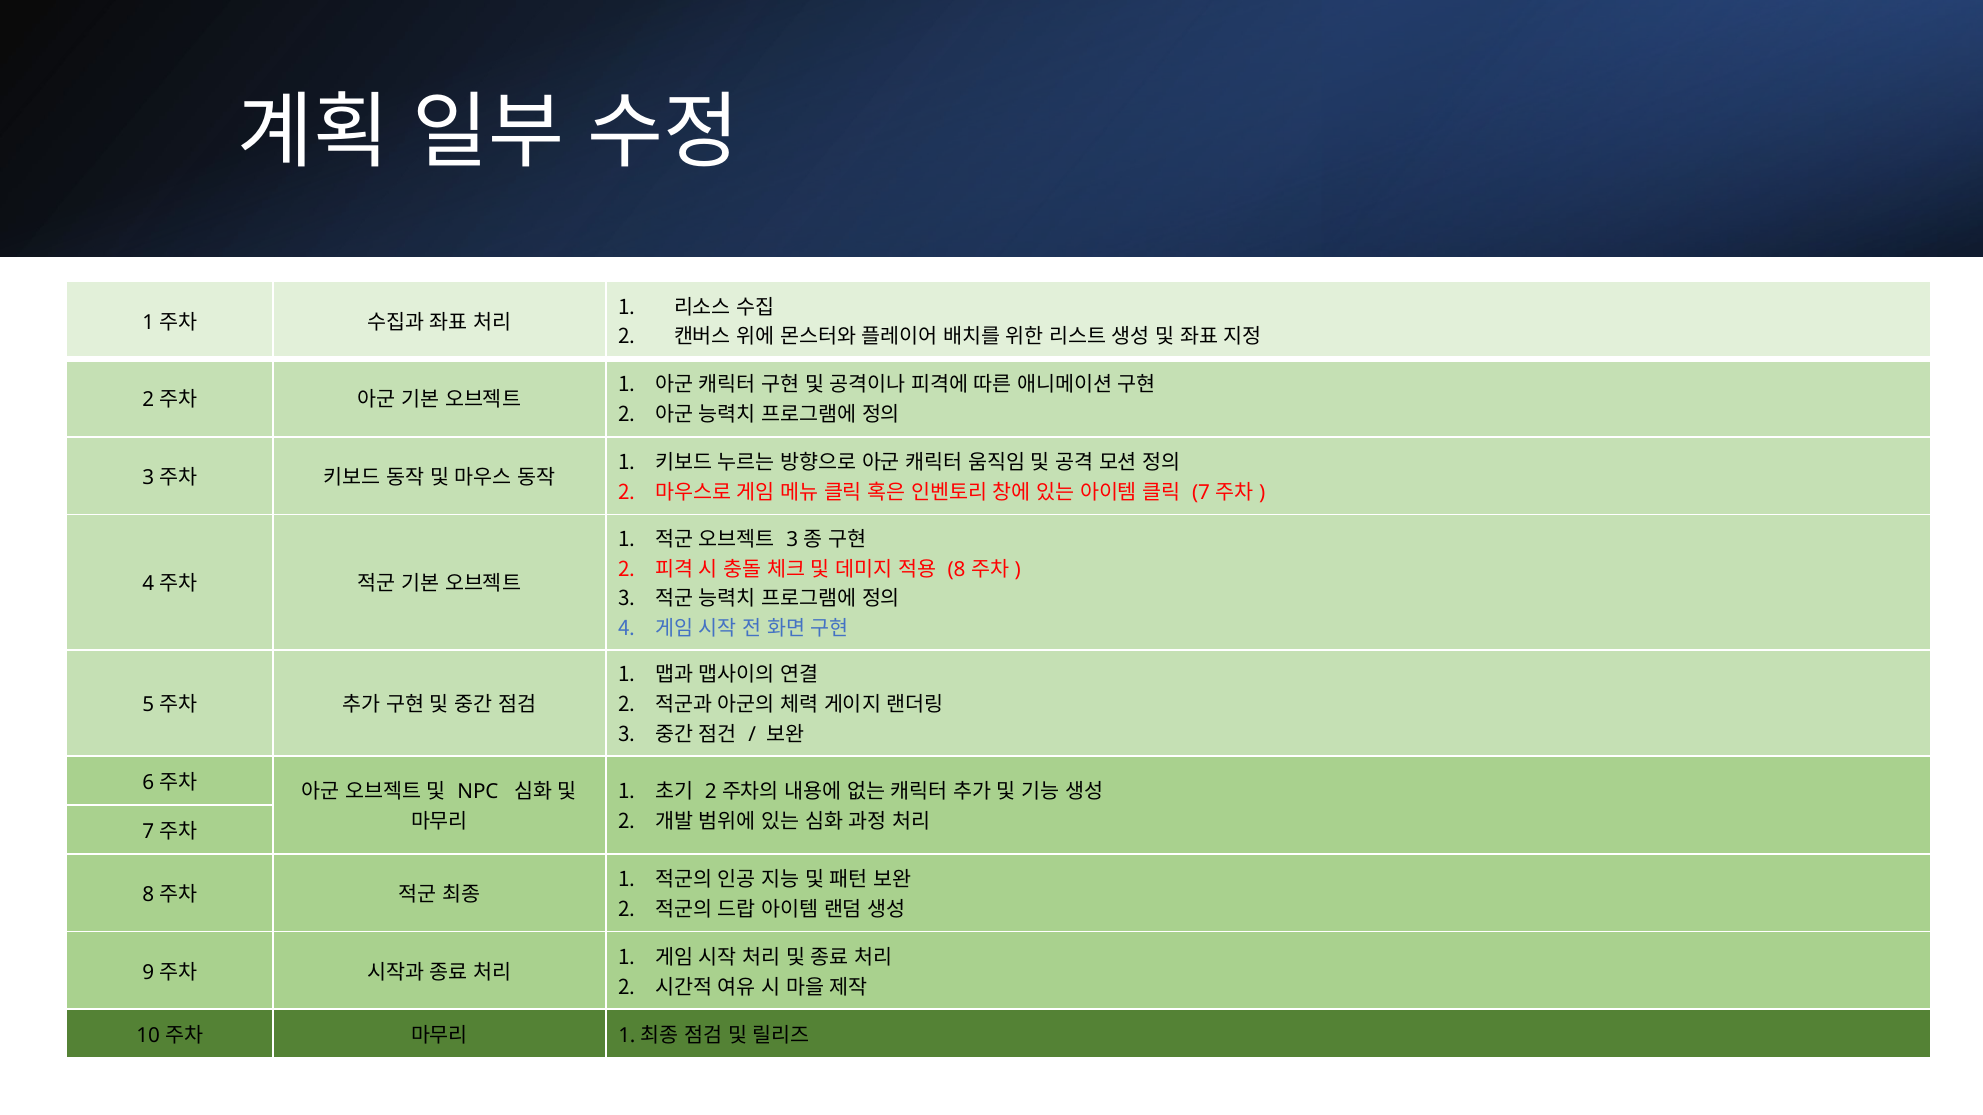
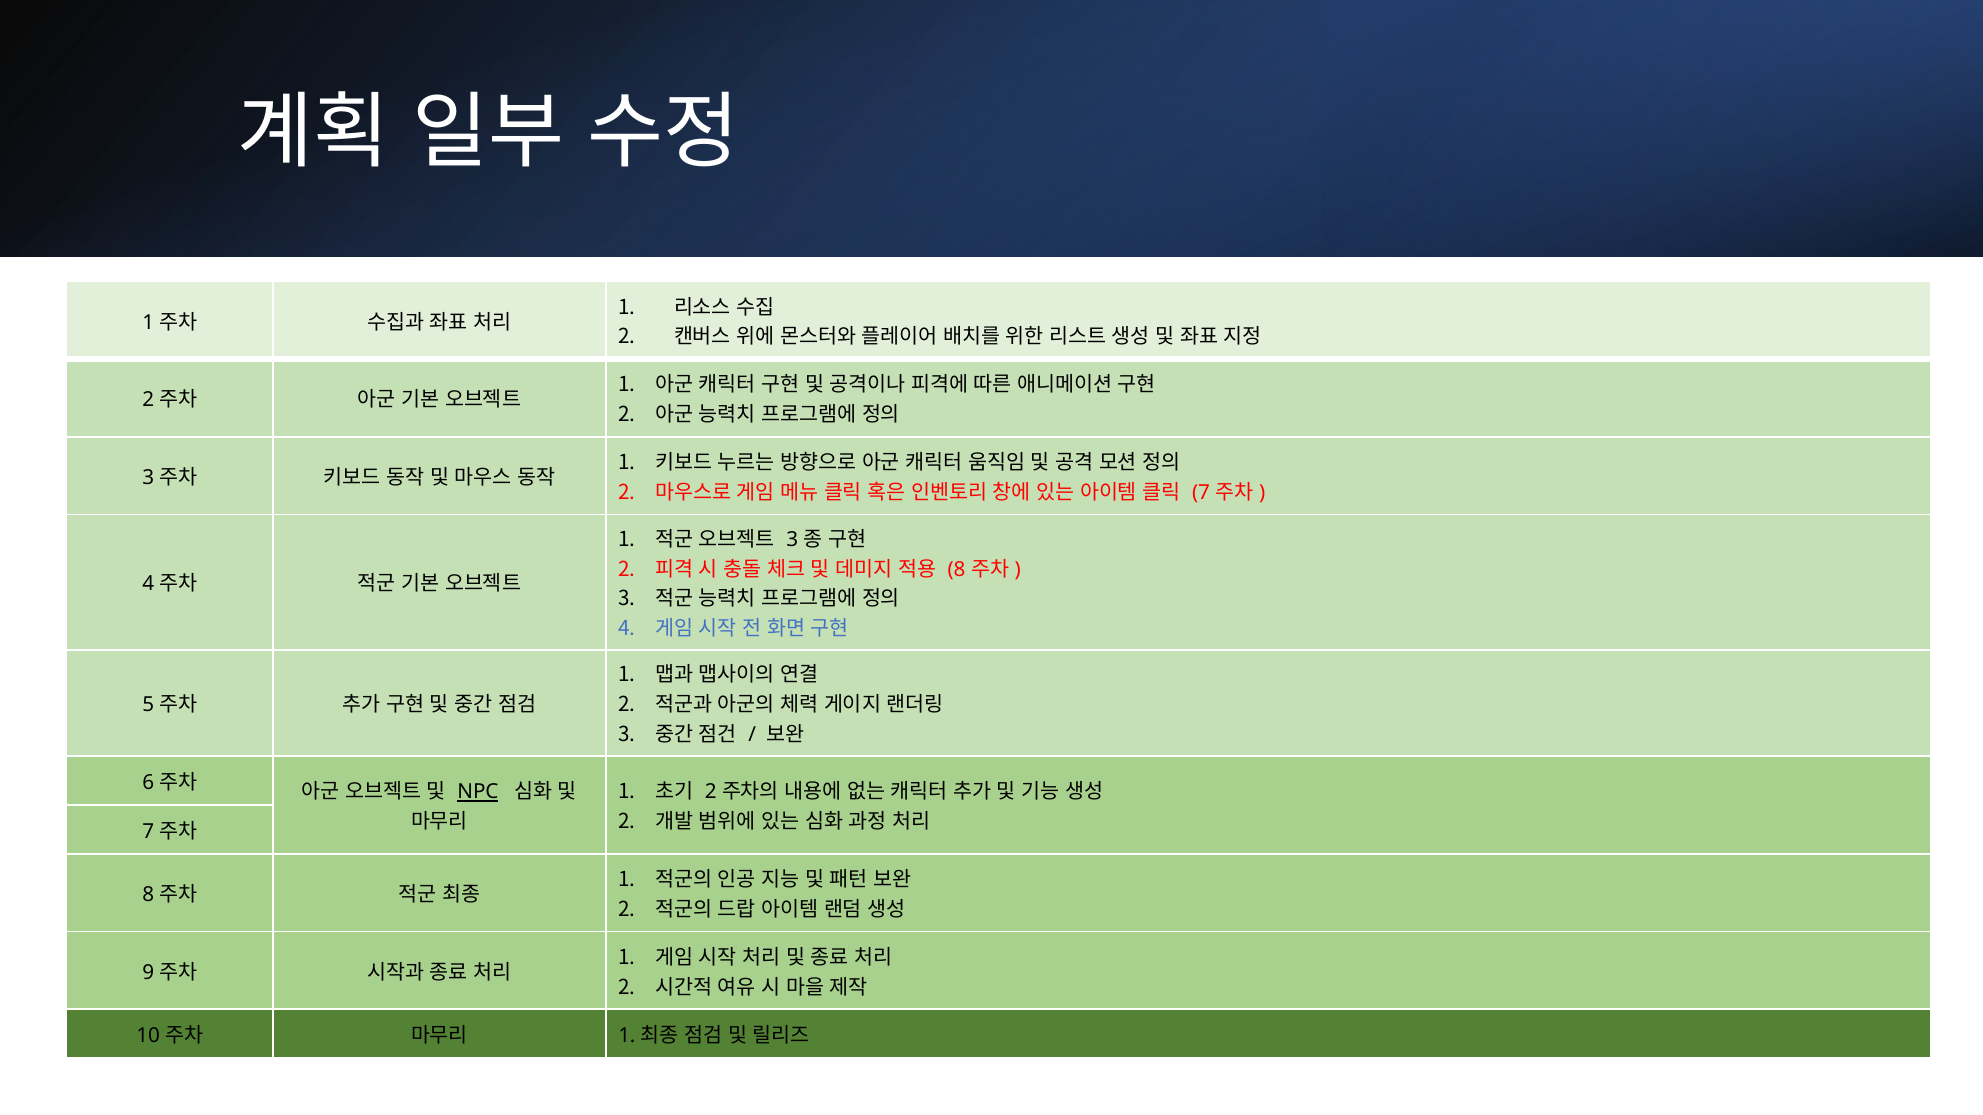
NPC underline: none -> present (478, 792)
